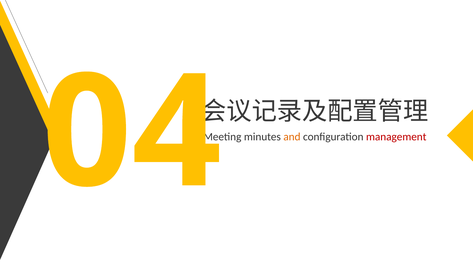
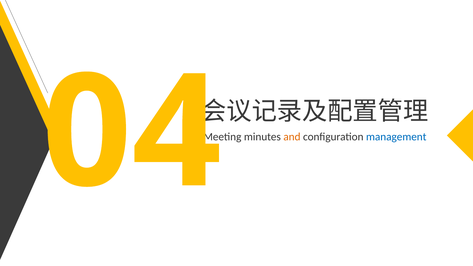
management colour: red -> blue (396, 137)
